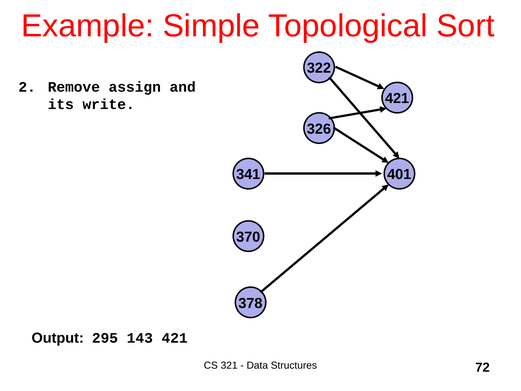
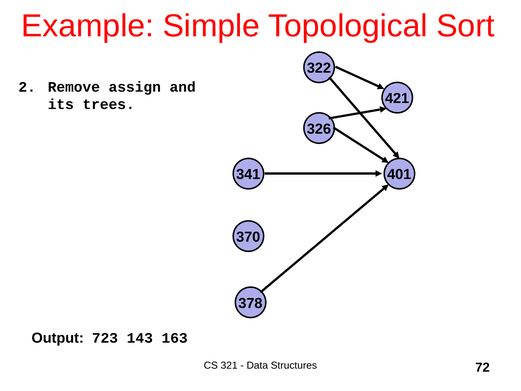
write: write -> trees (109, 104)
295: 295 -> 723 (105, 338)
143 421: 421 -> 163 (175, 338)
